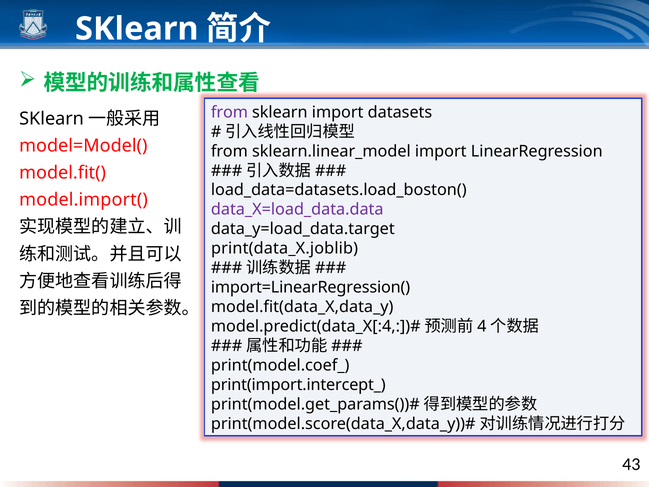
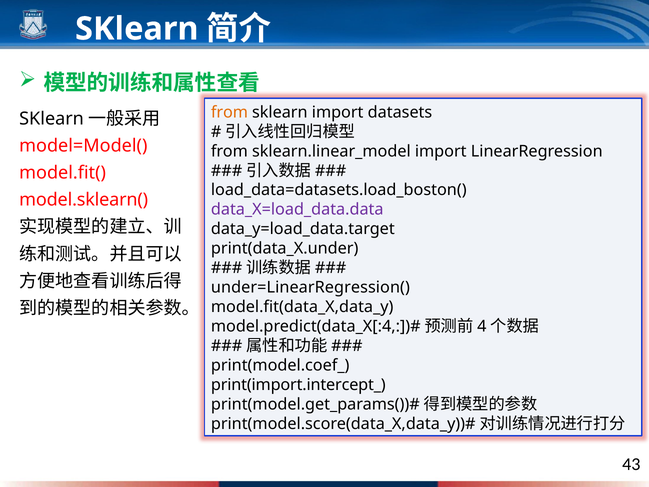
from colour: purple -> orange (229, 112)
model.import(: model.import( -> model.sklearn( (84, 200)
print(data_X.joblib: print(data_X.joblib -> print(data_X.under (285, 248)
import=LinearRegression(: import=LinearRegression( -> under=LinearRegression( (310, 287)
